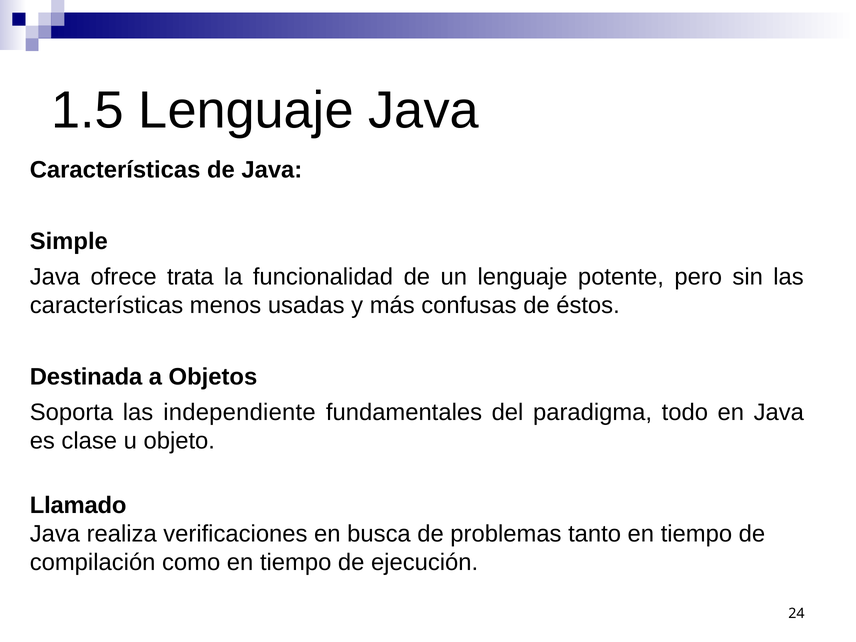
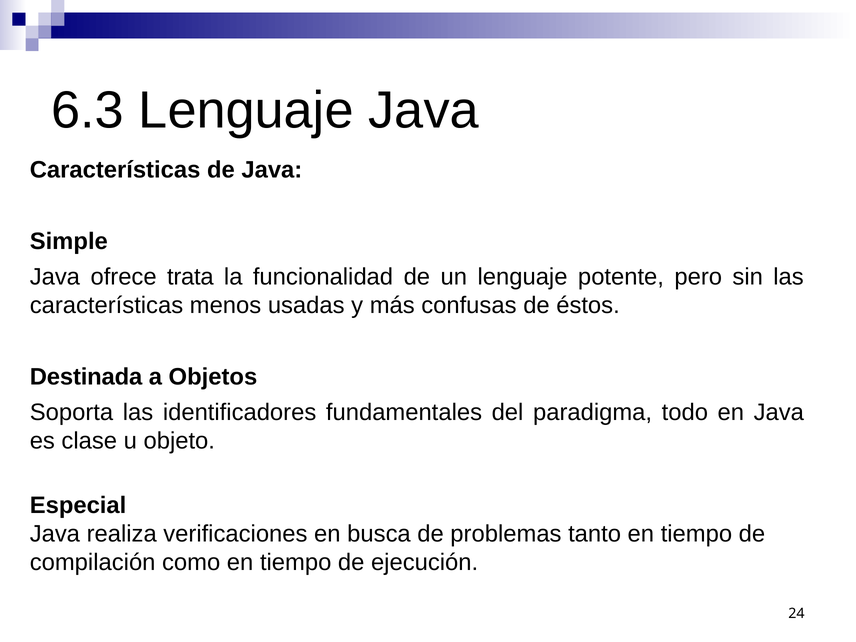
1.5: 1.5 -> 6.3 (88, 111)
independiente: independiente -> identificadores (240, 413)
Llamado: Llamado -> Especial (78, 505)
